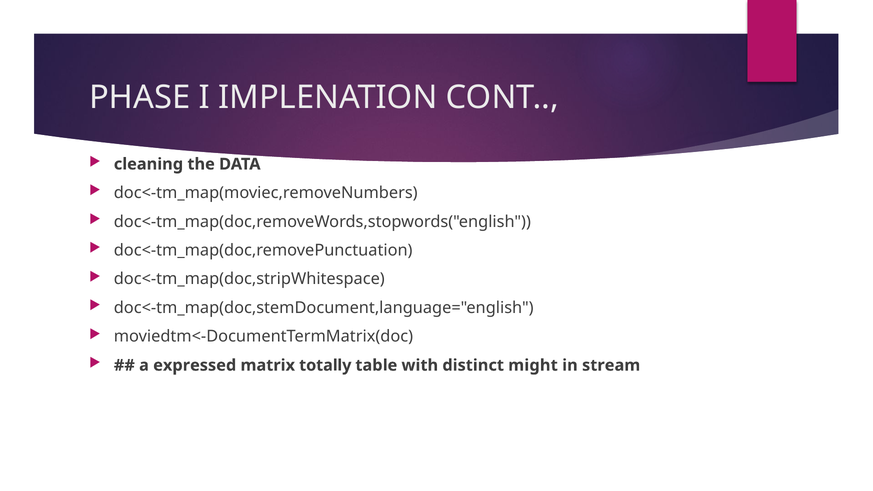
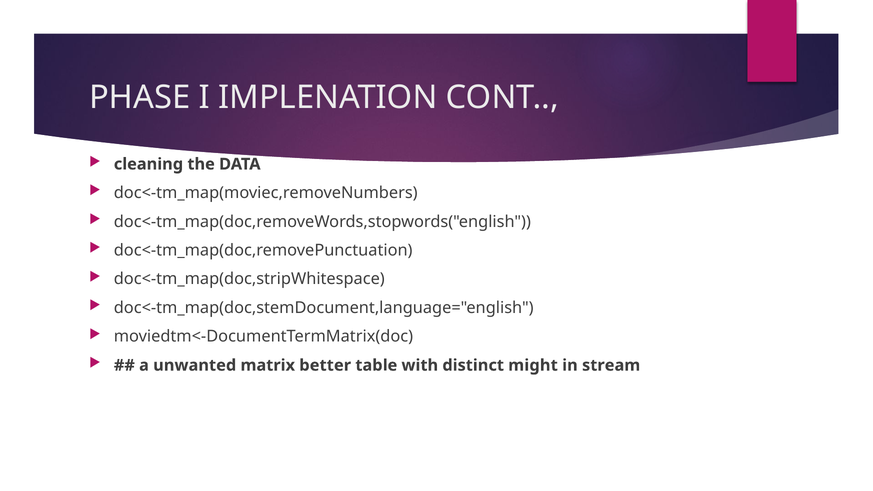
expressed: expressed -> unwanted (195, 365)
totally: totally -> better (325, 365)
